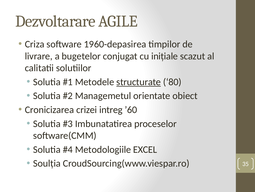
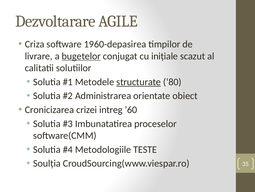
bugetelor underline: none -> present (81, 56)
Managemetul: Managemetul -> Administrarea (103, 96)
EXCEL: EXCEL -> TESTE (145, 149)
